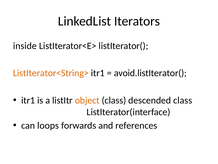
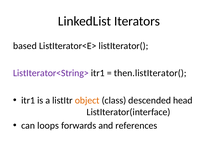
inside: inside -> based (25, 46)
ListIterator<String> colour: orange -> purple (51, 73)
avoid.listIterator(: avoid.listIterator( -> then.listIterator( (150, 73)
descended class: class -> head (183, 100)
